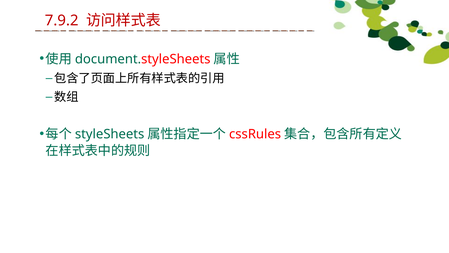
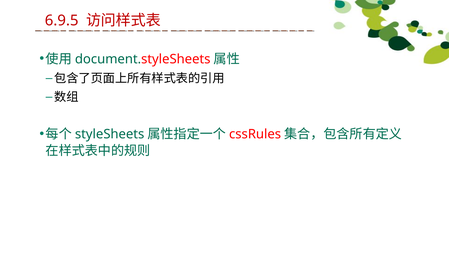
7.9.2: 7.9.2 -> 6.9.5 (62, 20)
